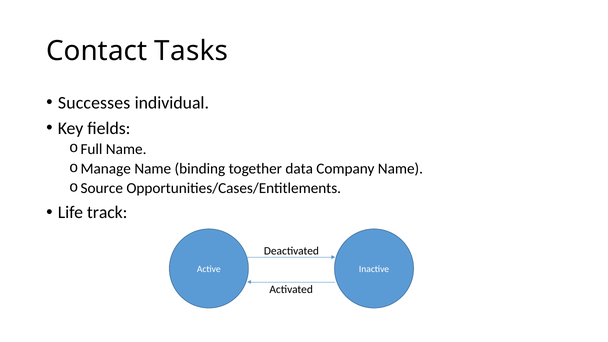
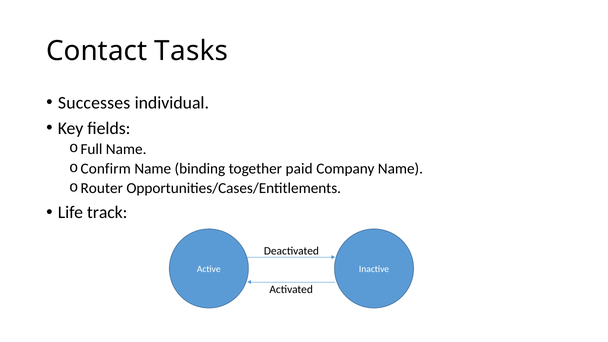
Manage: Manage -> Confirm (106, 169)
data: data -> paid (299, 169)
Source: Source -> Router (102, 188)
